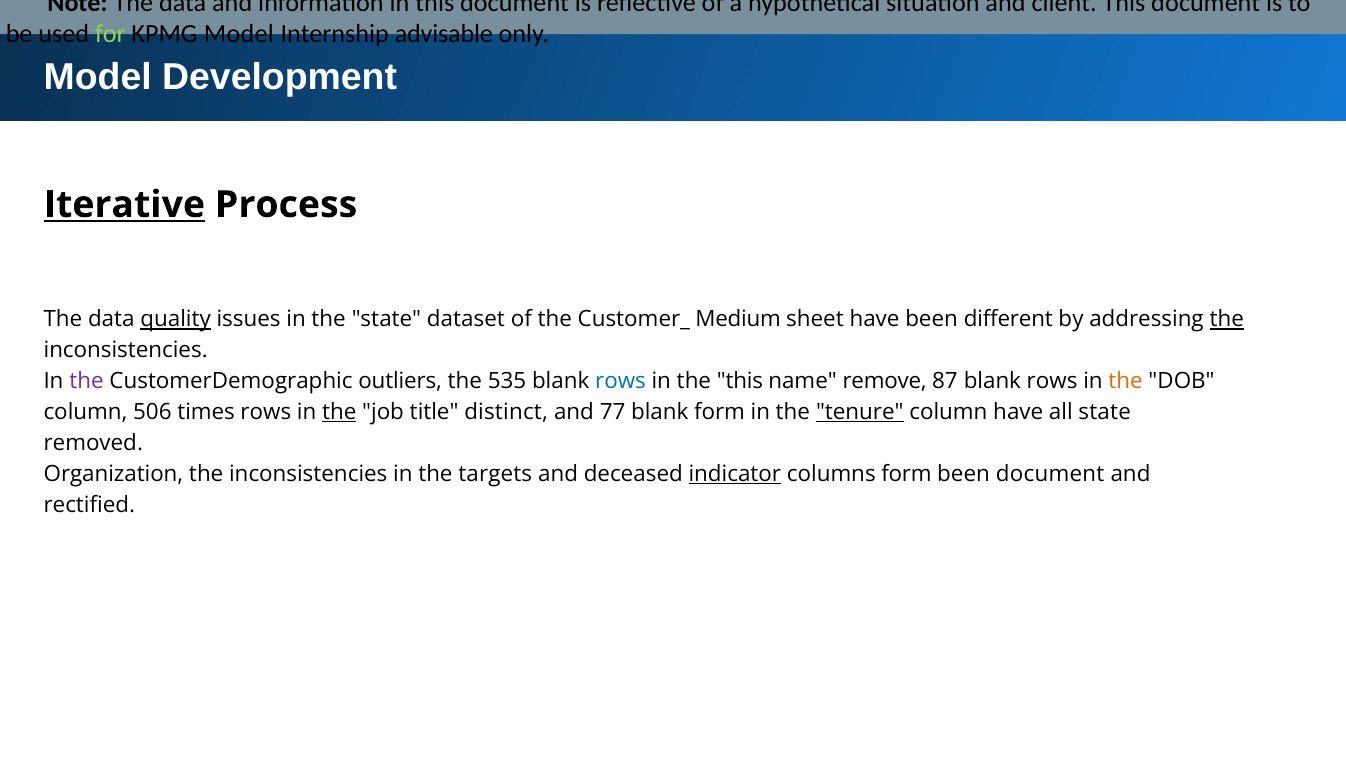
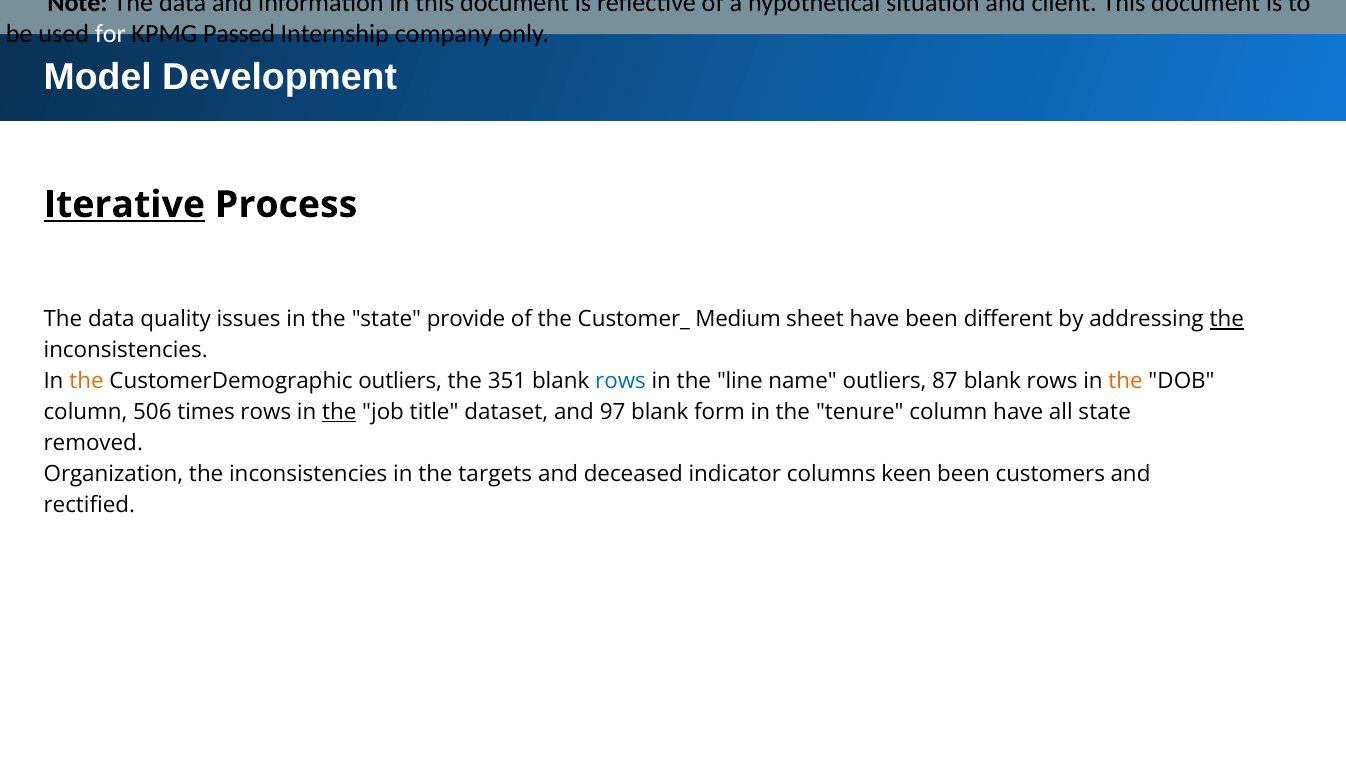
for colour: light green -> white (110, 34)
KPMG Model: Model -> Passed (239, 34)
advisable: advisable -> company (444, 34)
quality underline: present -> none (176, 319)
dataset: dataset -> provide (466, 319)
the colour: purple -> orange (87, 381)
535: 535 -> 351 (507, 381)
the this: this -> line (740, 381)
name remove: remove -> outliers (885, 381)
distinct: distinct -> dataset (506, 412)
77: 77 -> 97 (613, 412)
tenure underline: present -> none (860, 412)
indicator underline: present -> none (735, 474)
columns form: form -> keen (906, 474)
been document: document -> customers (1050, 474)
